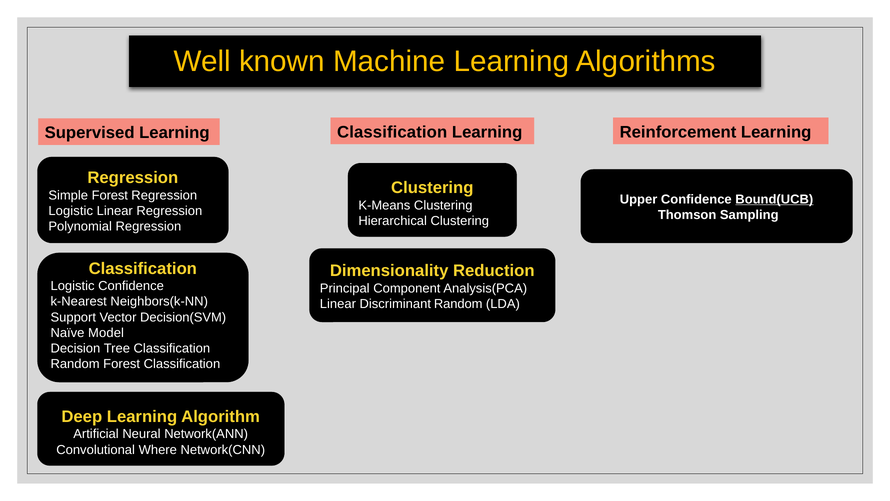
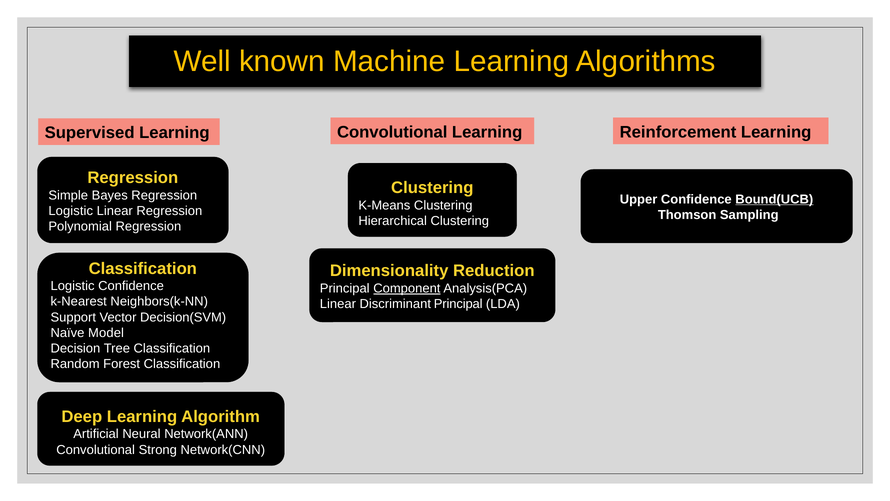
Learning Classification: Classification -> Convolutional (392, 132)
Simple Forest: Forest -> Bayes (110, 195)
Component underline: none -> present (407, 288)
Discriminant Random: Random -> Principal (458, 304)
Where: Where -> Strong (158, 449)
